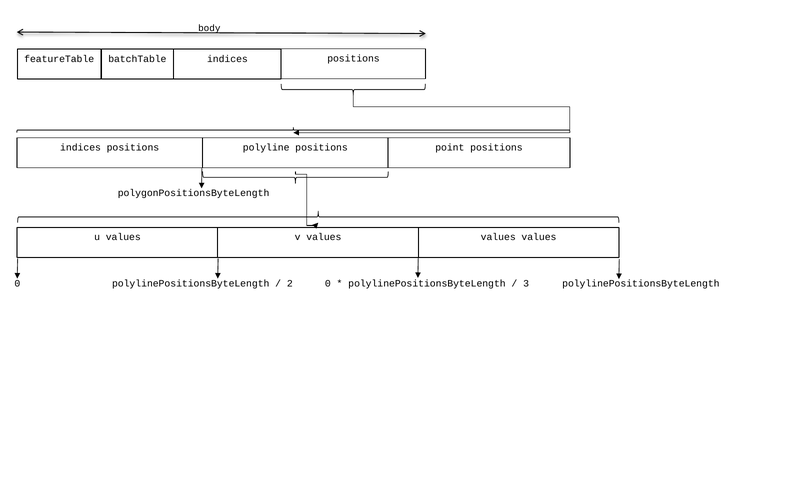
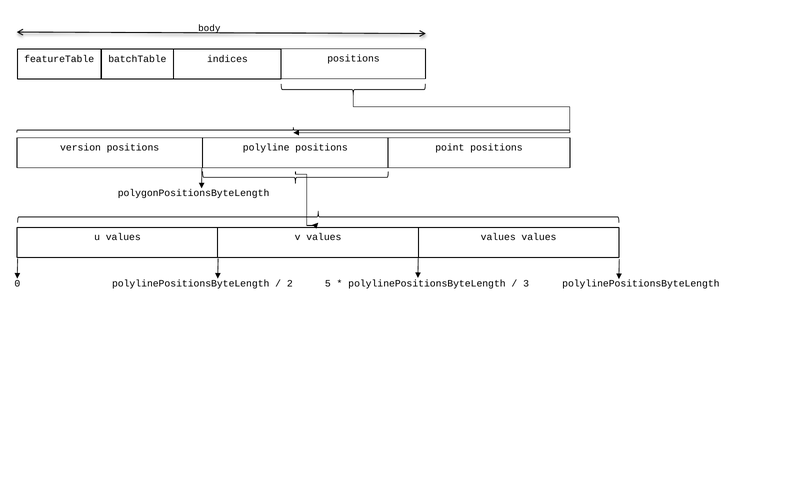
indices: indices -> version (81, 148)
2 0: 0 -> 5 (328, 284)
